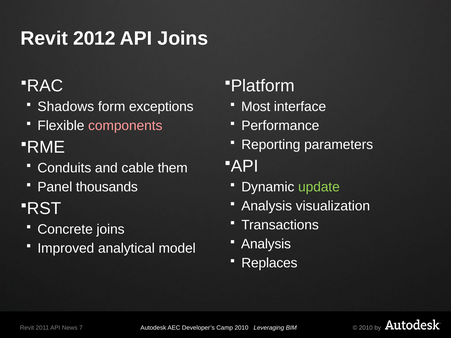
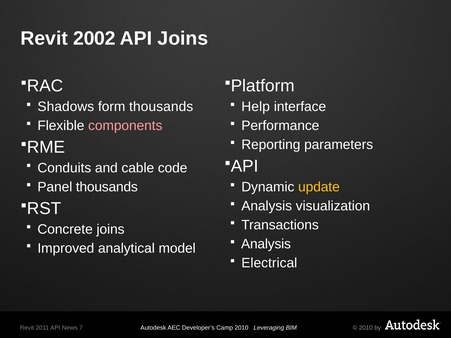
2012: 2012 -> 2002 (94, 39)
form exceptions: exceptions -> thousands (161, 107)
Most: Most -> Help (256, 107)
them: them -> code (173, 168)
update colour: light green -> yellow (319, 187)
Replaces: Replaces -> Electrical (269, 263)
